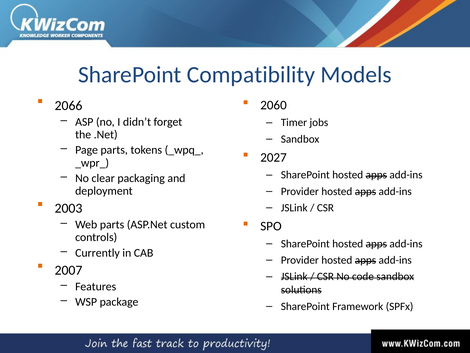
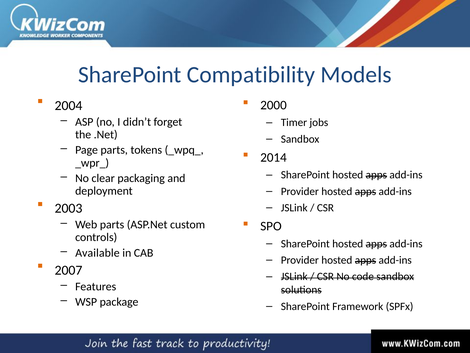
2066: 2066 -> 2004 (69, 105)
2060: 2060 -> 2000 (273, 105)
2027: 2027 -> 2014 (273, 157)
Currently: Currently -> Available (97, 253)
